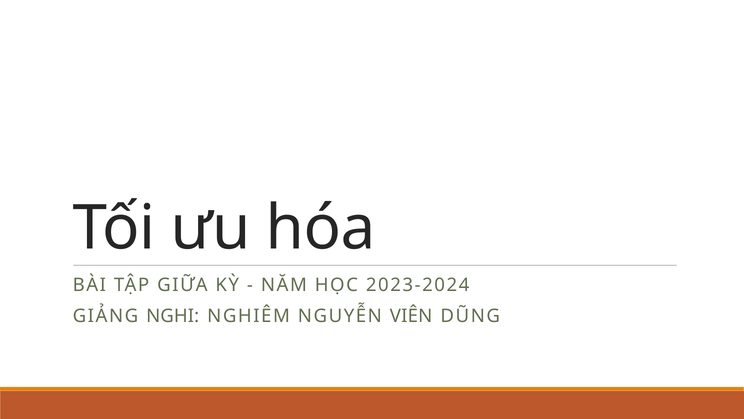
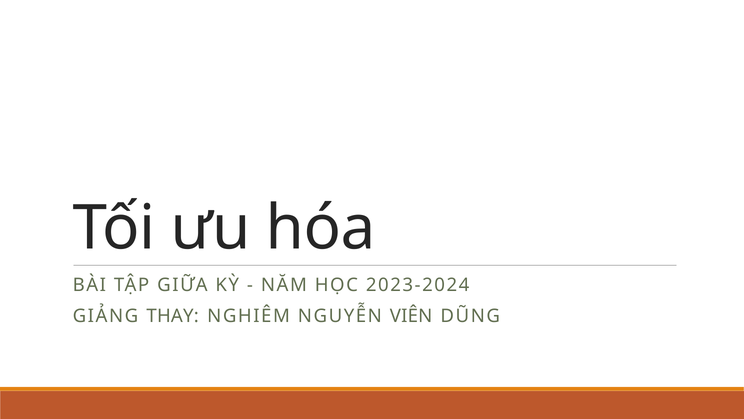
NGHI: NGHI -> THAY (173, 316)
